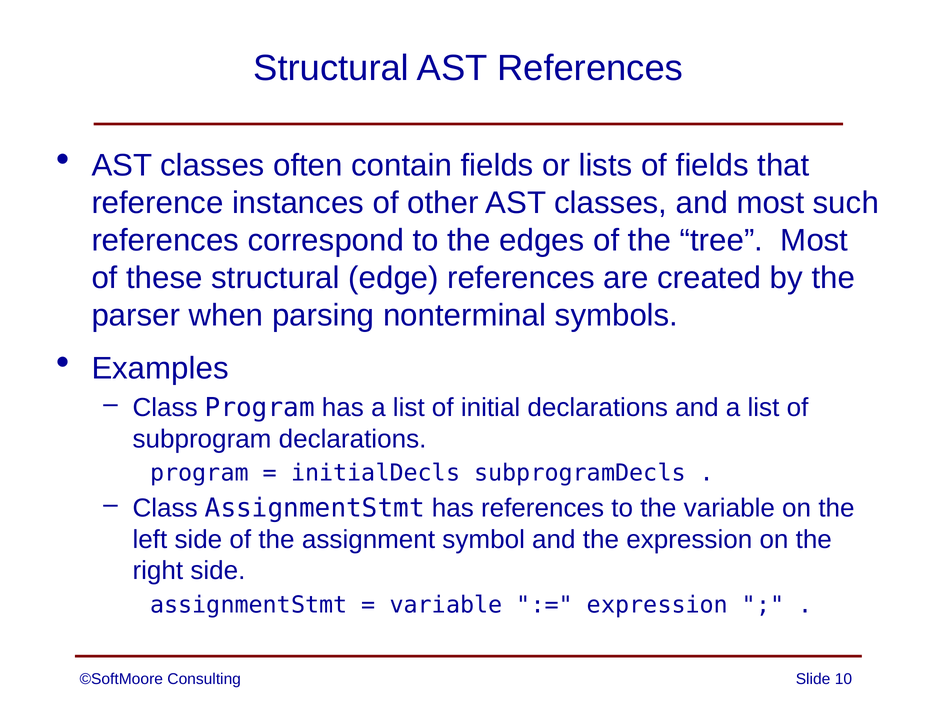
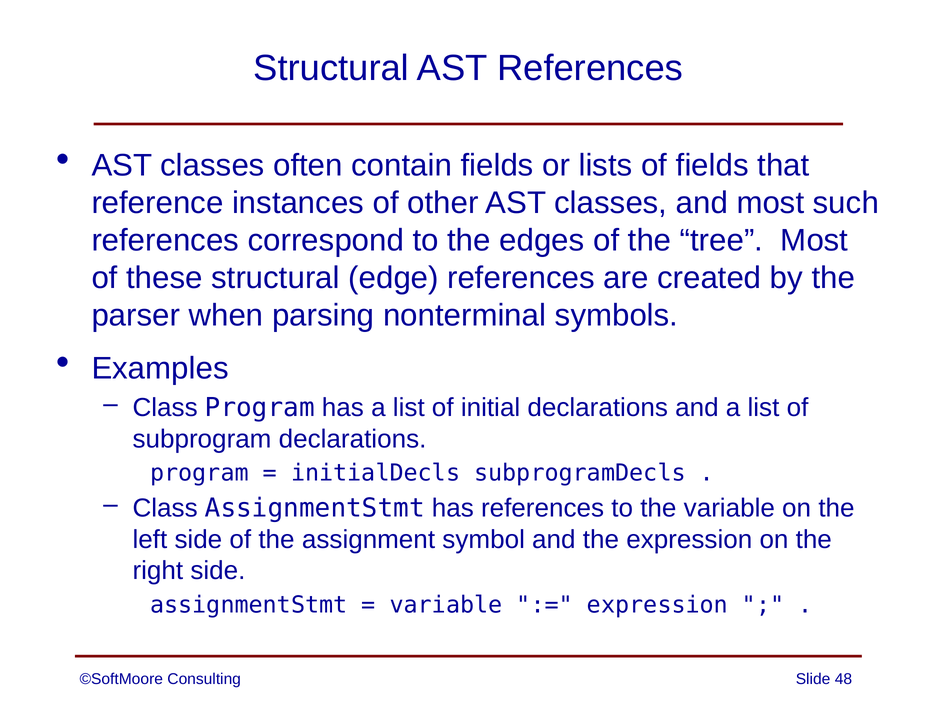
10: 10 -> 48 (843, 679)
